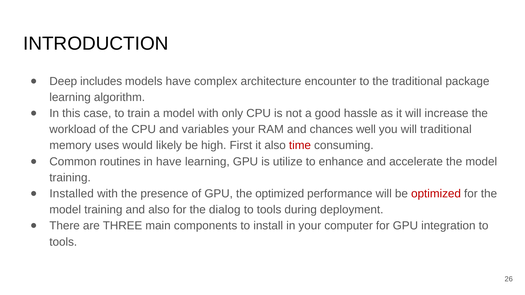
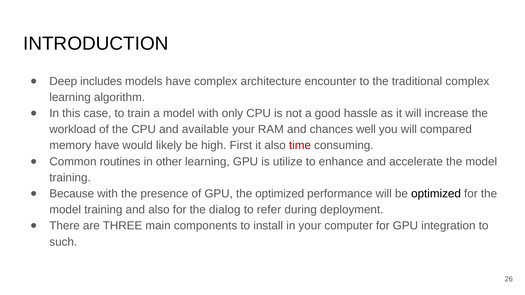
traditional package: package -> complex (467, 81)
variables: variables -> available (205, 130)
will traditional: traditional -> compared (446, 130)
memory uses: uses -> have (107, 146)
in have: have -> other (169, 162)
Installed: Installed -> Because (72, 194)
optimized colour: red -> black (436, 194)
tools: tools -> refer (269, 210)
tools: tools -> such (63, 242)
